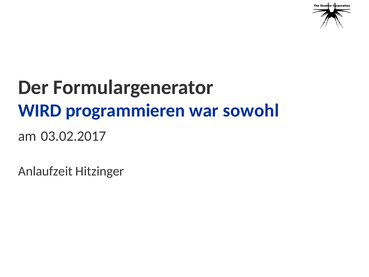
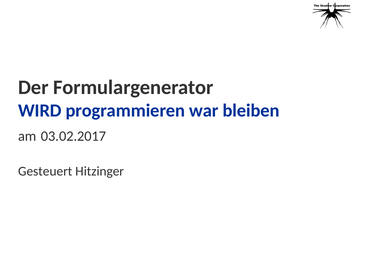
sowohl: sowohl -> bleiben (251, 110)
Anlaufzeit: Anlaufzeit -> Gesteuert (45, 171)
